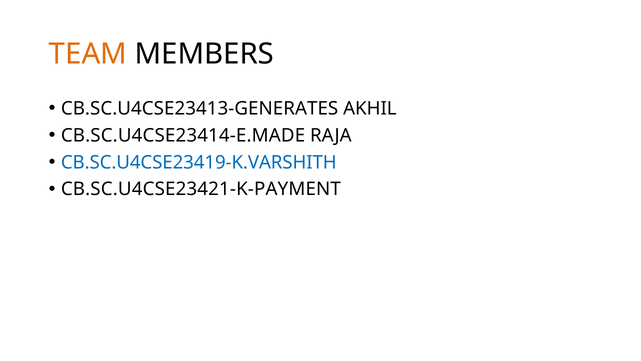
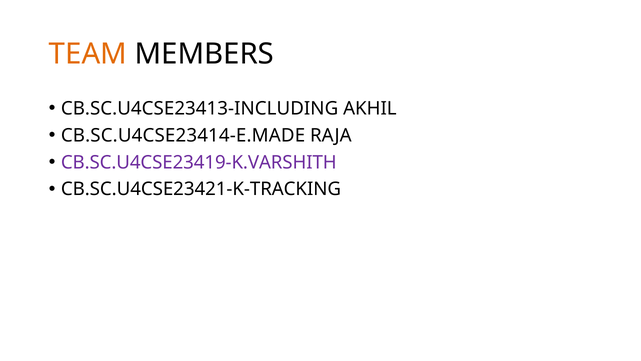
CB.SC.U4CSE23413-GENERATES: CB.SC.U4CSE23413-GENERATES -> CB.SC.U4CSE23413-INCLUDING (200, 108)
CB.SC.U4CSE23419-K.VARSHITH colour: blue -> purple (199, 162)
CB.SC.U4CSE23421-K-PAYMENT: CB.SC.U4CSE23421-K-PAYMENT -> CB.SC.U4CSE23421-K-TRACKING (201, 189)
